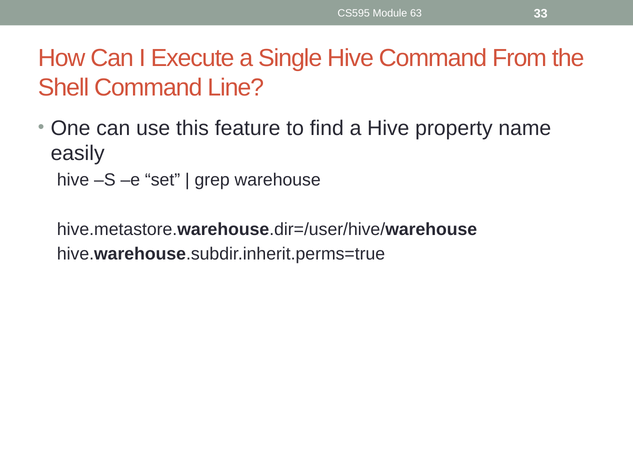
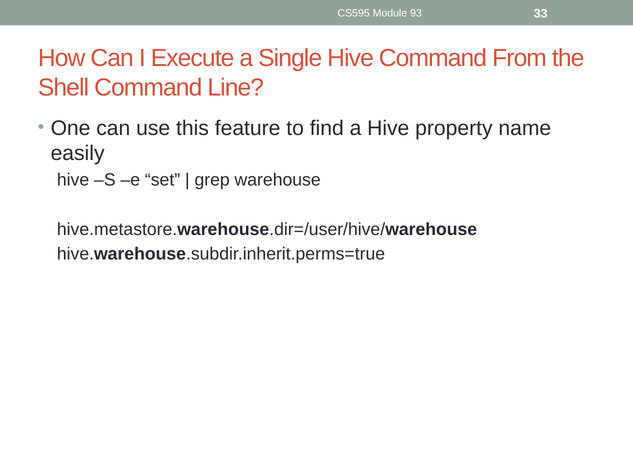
63: 63 -> 93 (416, 13)
